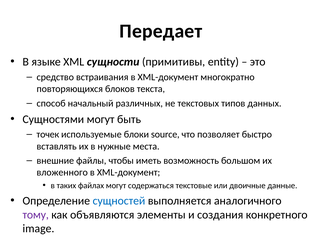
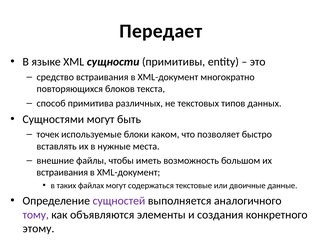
начальный: начальный -> примитива (91, 103)
source: source -> каком (165, 134)
вложенного: вложенного -> встраивания (62, 172)
сущностей colour: blue -> purple (119, 200)
image: image -> этому (38, 228)
